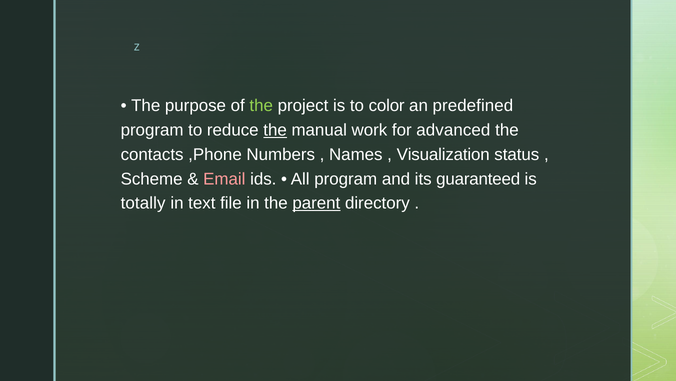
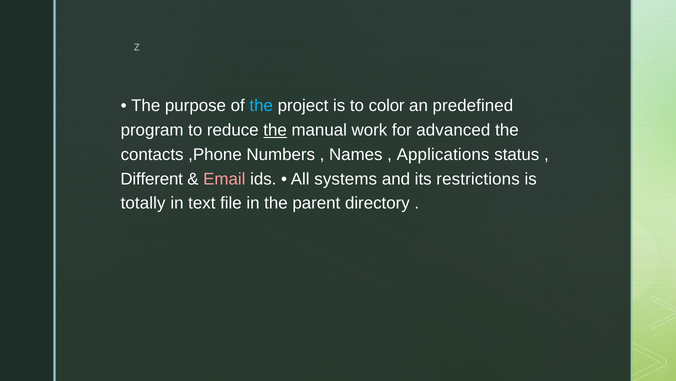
the colour: light green -> light blue (261, 106)
Visualization: Visualization -> Applications (443, 154)
Scheme: Scheme -> Different (152, 179)
All program: program -> systems (346, 179)
guaranteed: guaranteed -> restrictions (478, 179)
parent underline: present -> none (316, 203)
